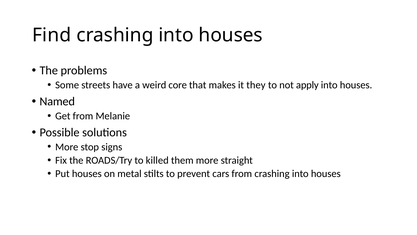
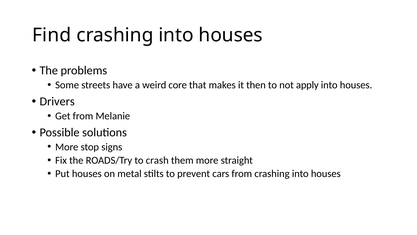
they: they -> then (256, 85)
Named: Named -> Drivers (57, 101)
killed: killed -> crash (157, 160)
